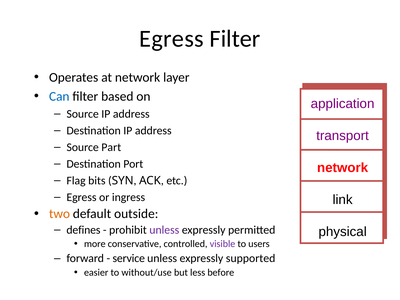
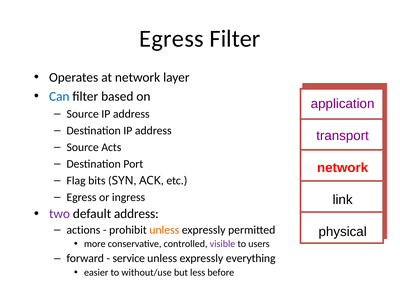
Part: Part -> Acts (111, 147)
two colour: orange -> purple (59, 214)
default outside: outside -> address (136, 214)
defines: defines -> actions (83, 230)
unless colour: purple -> orange (164, 230)
supported: supported -> everything (251, 258)
